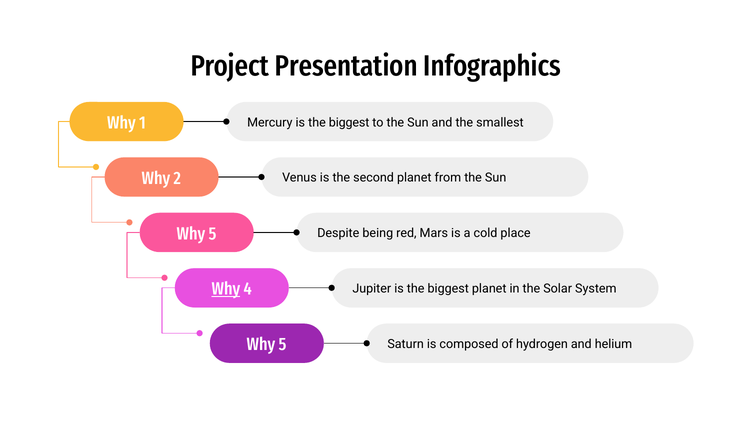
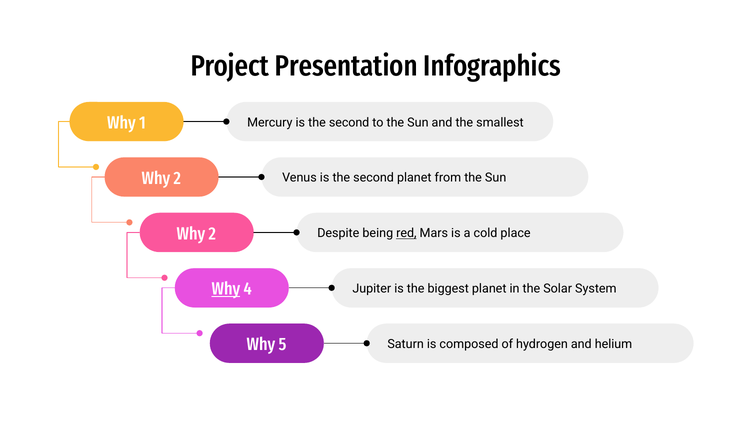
Mercury is the biggest: biggest -> second (349, 122)
5: 5 -> 2 (213, 234)
red underline: none -> present (406, 233)
